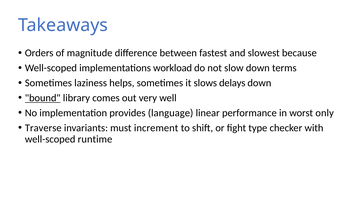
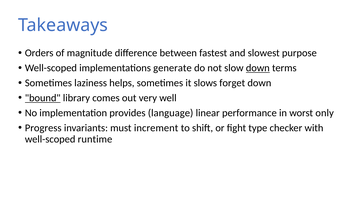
because: because -> purpose (299, 53)
workload: workload -> generate (172, 68)
down underline: none -> present (258, 68)
delays: delays -> forget (232, 83)
Traverse: Traverse -> Progress (43, 128)
